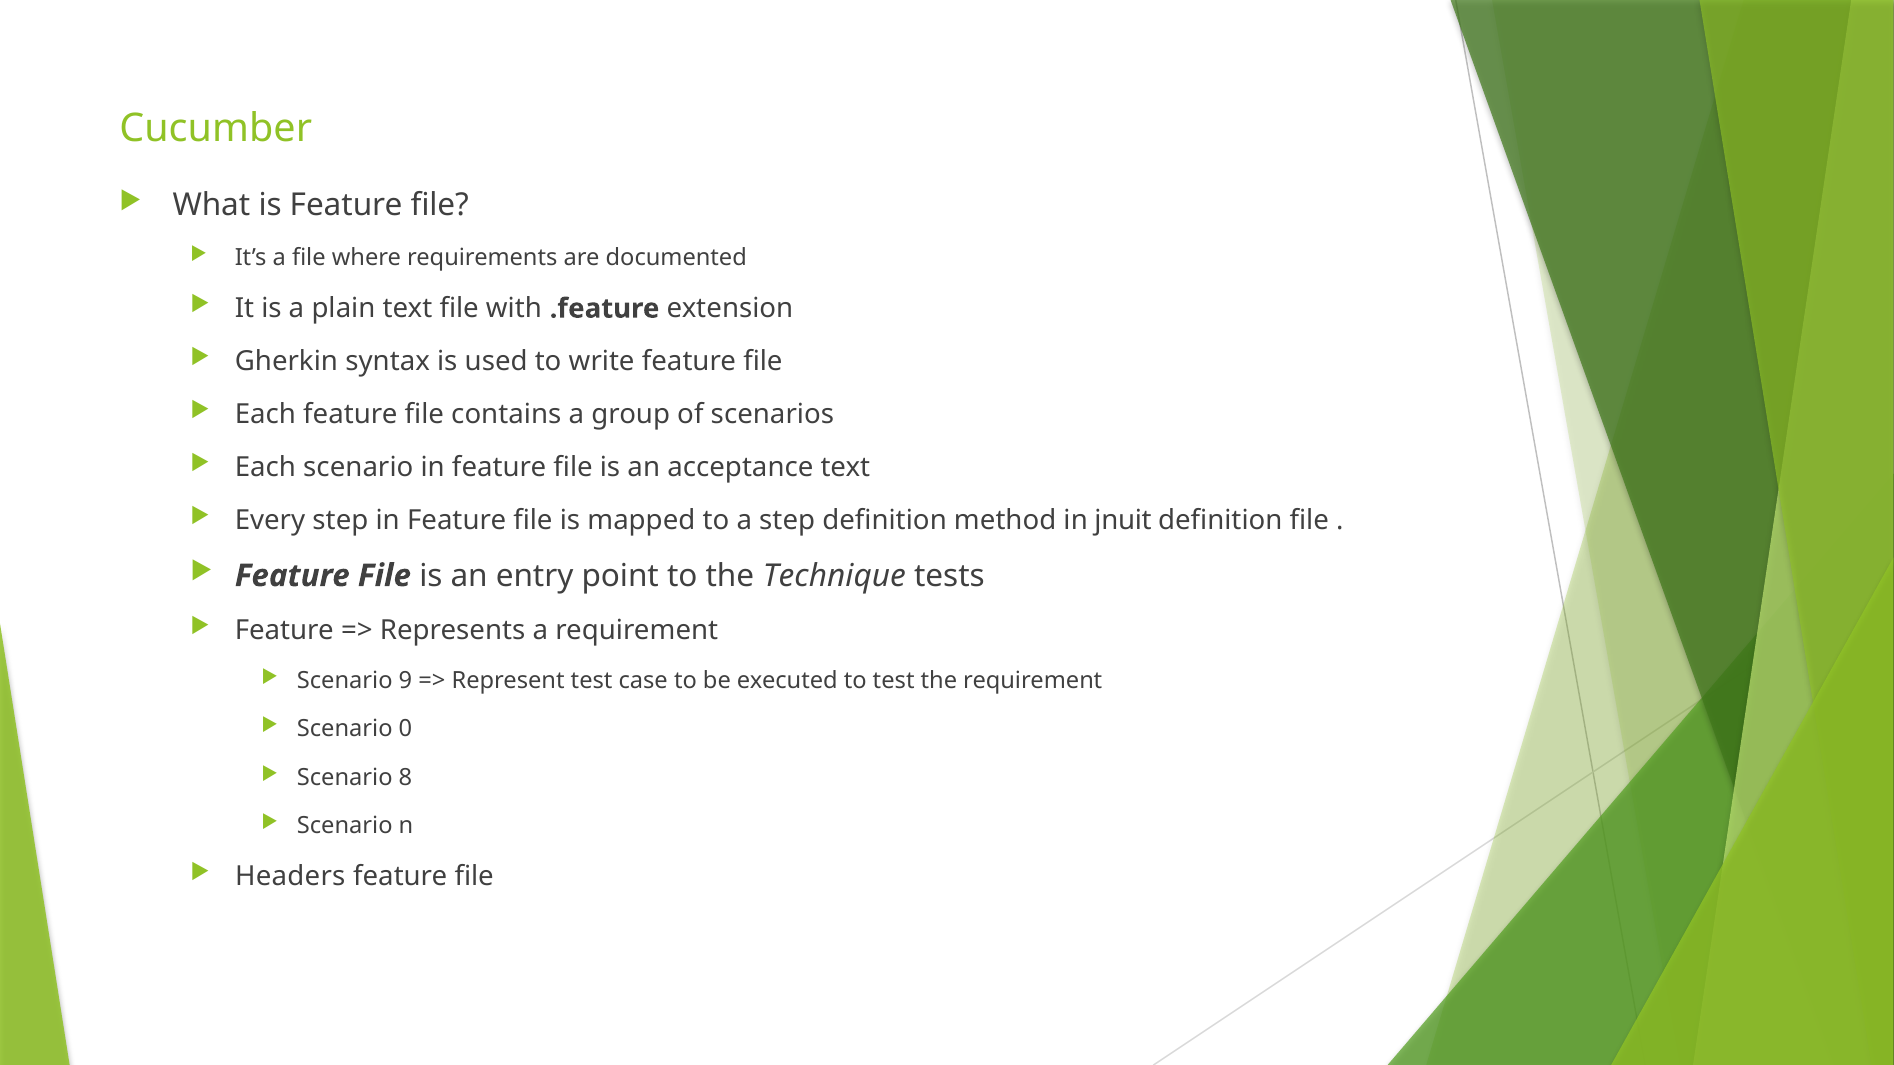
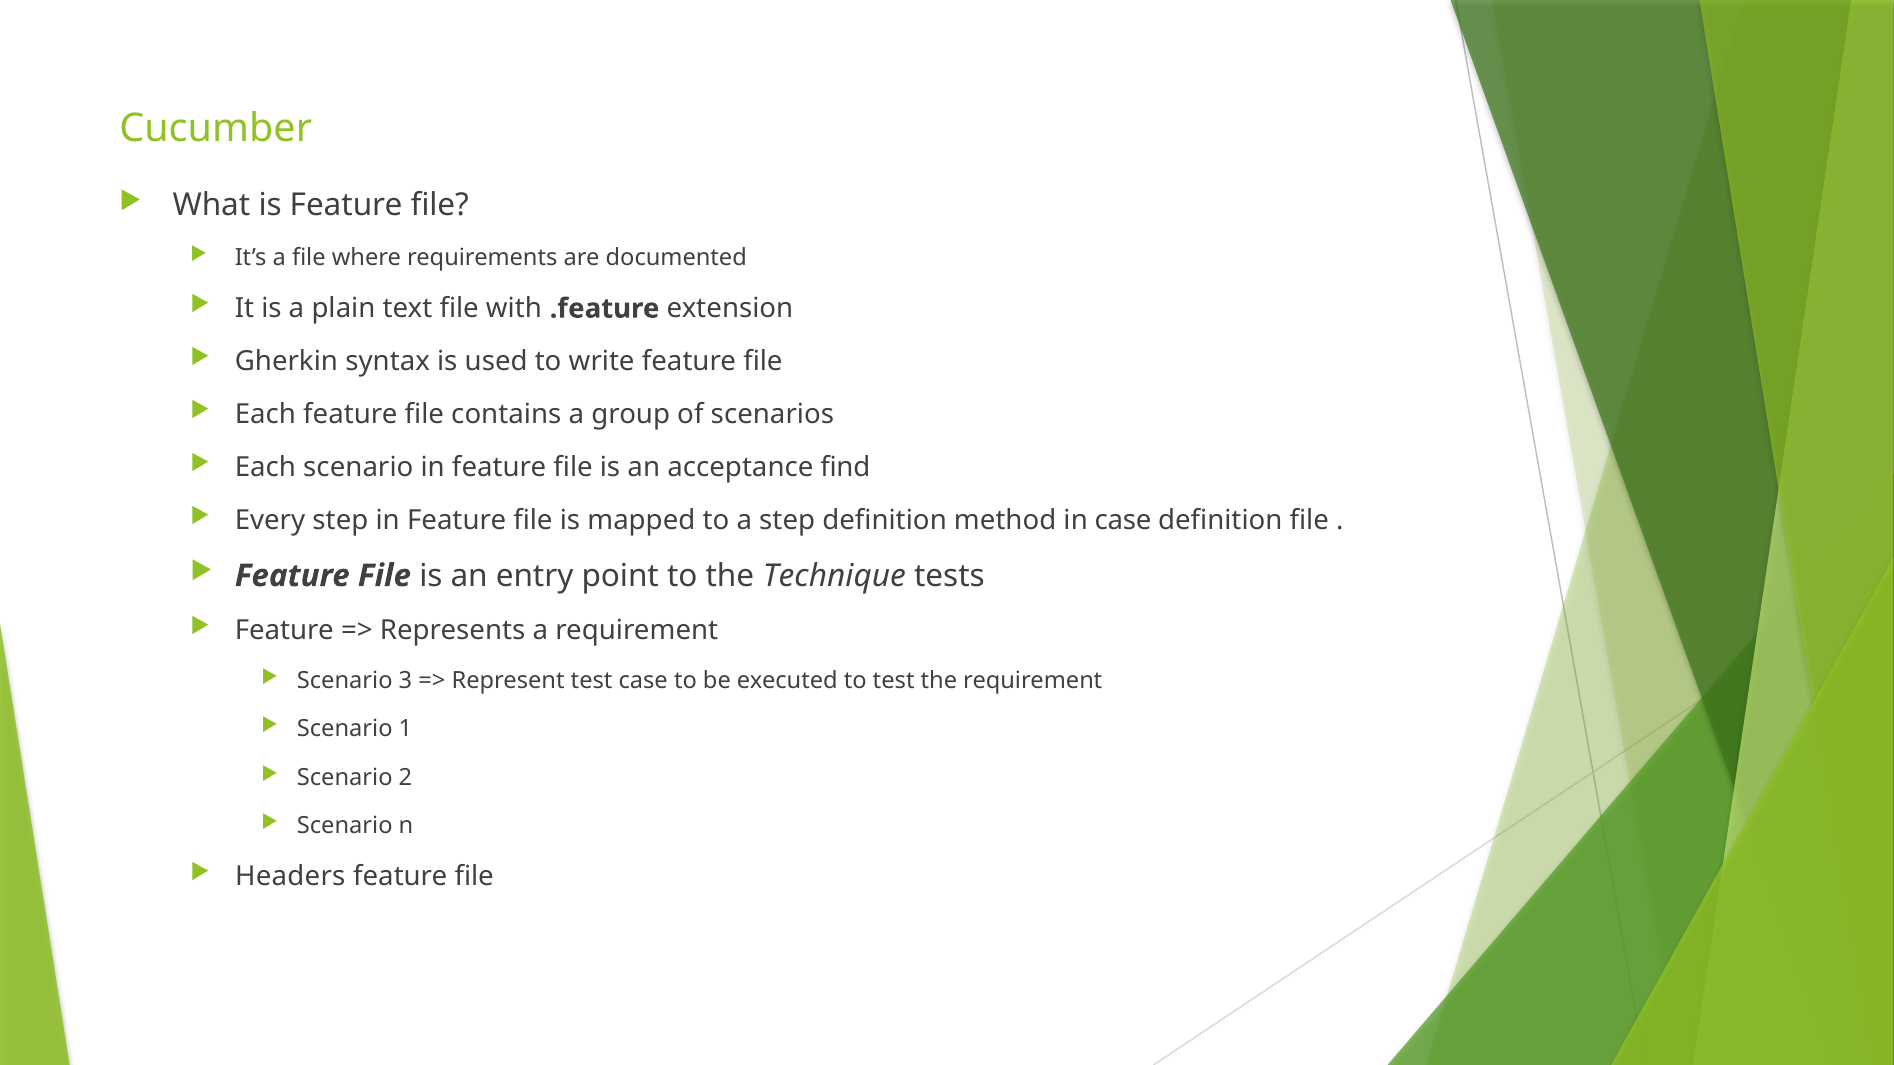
acceptance text: text -> find (845, 468)
in jnuit: jnuit -> case (1123, 520)
9: 9 -> 3 (405, 681)
0: 0 -> 1 (405, 729)
8: 8 -> 2 (405, 778)
